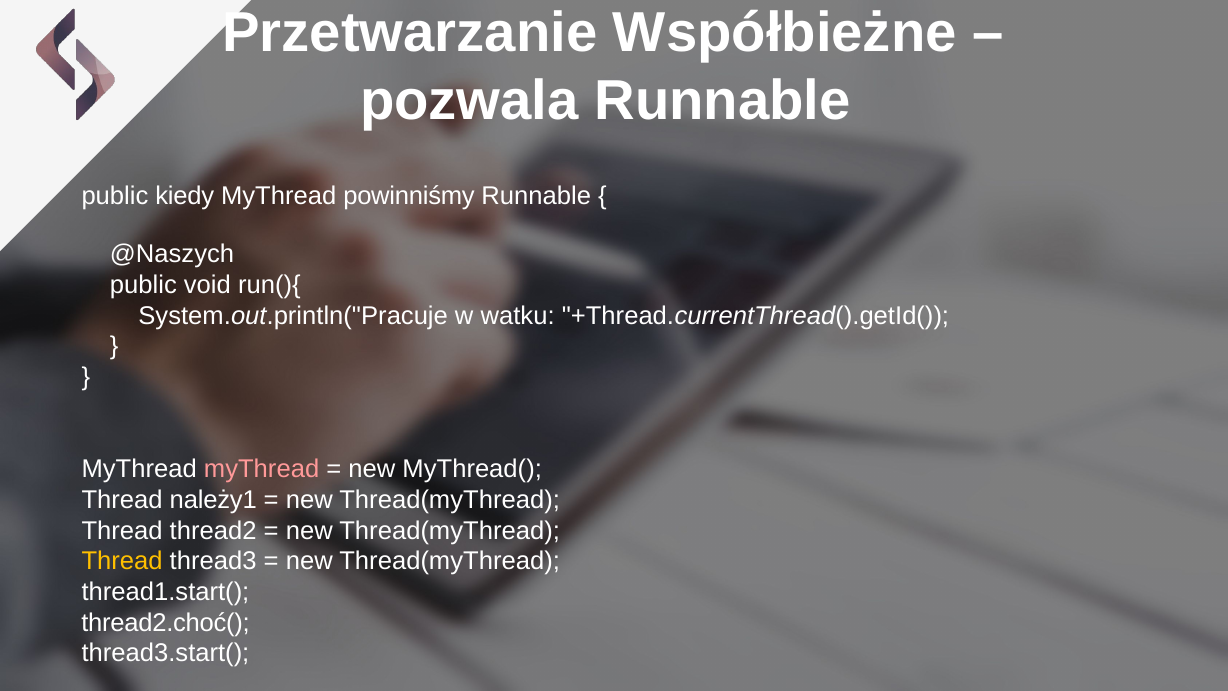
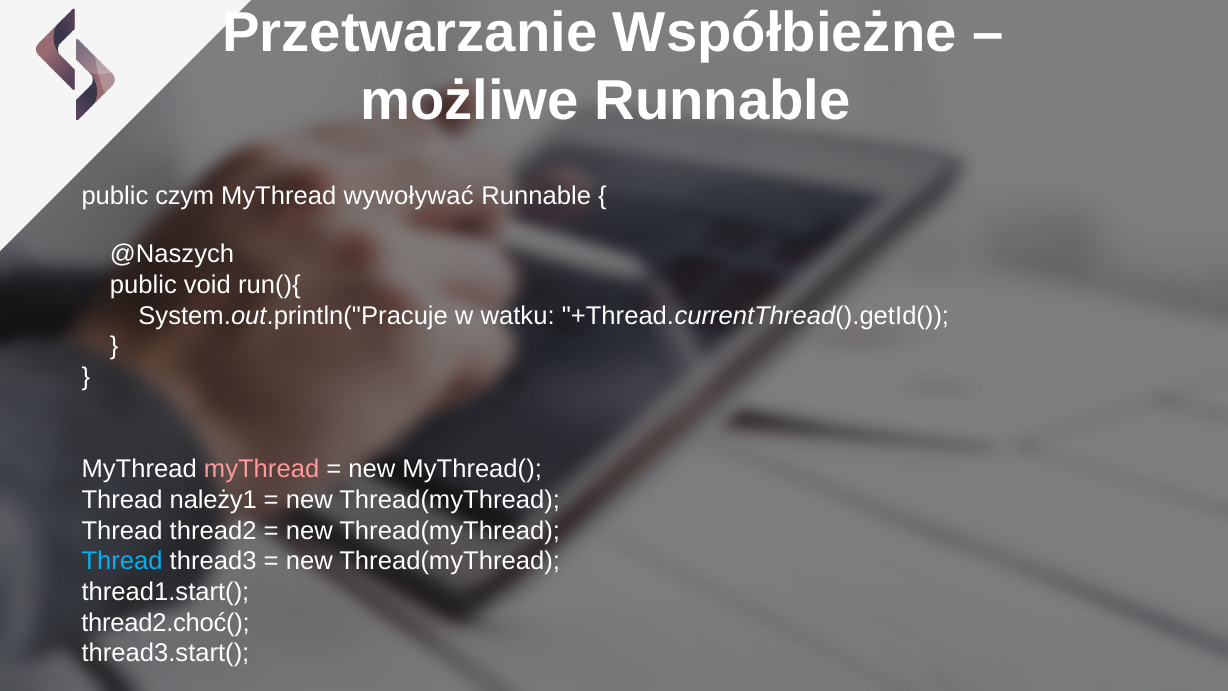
pozwala: pozwala -> możliwe (469, 101)
kiedy: kiedy -> czym (185, 196)
powinniśmy: powinniśmy -> wywoływać (409, 196)
Thread colour: yellow -> light blue (122, 561)
